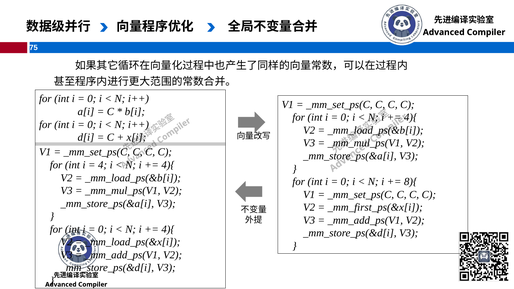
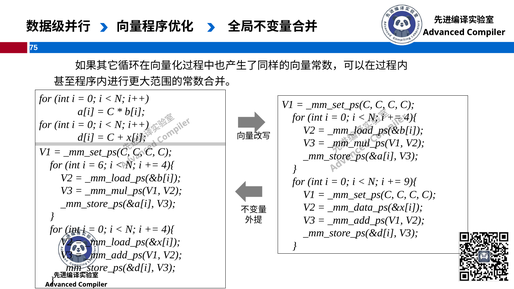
4: 4 -> 6 (103, 165)
8){: 8){ -> 9){ (411, 182)
_mm_first_ps(&x[i: _mm_first_ps(&x[i -> _mm_data_ps(&x[i (375, 207)
